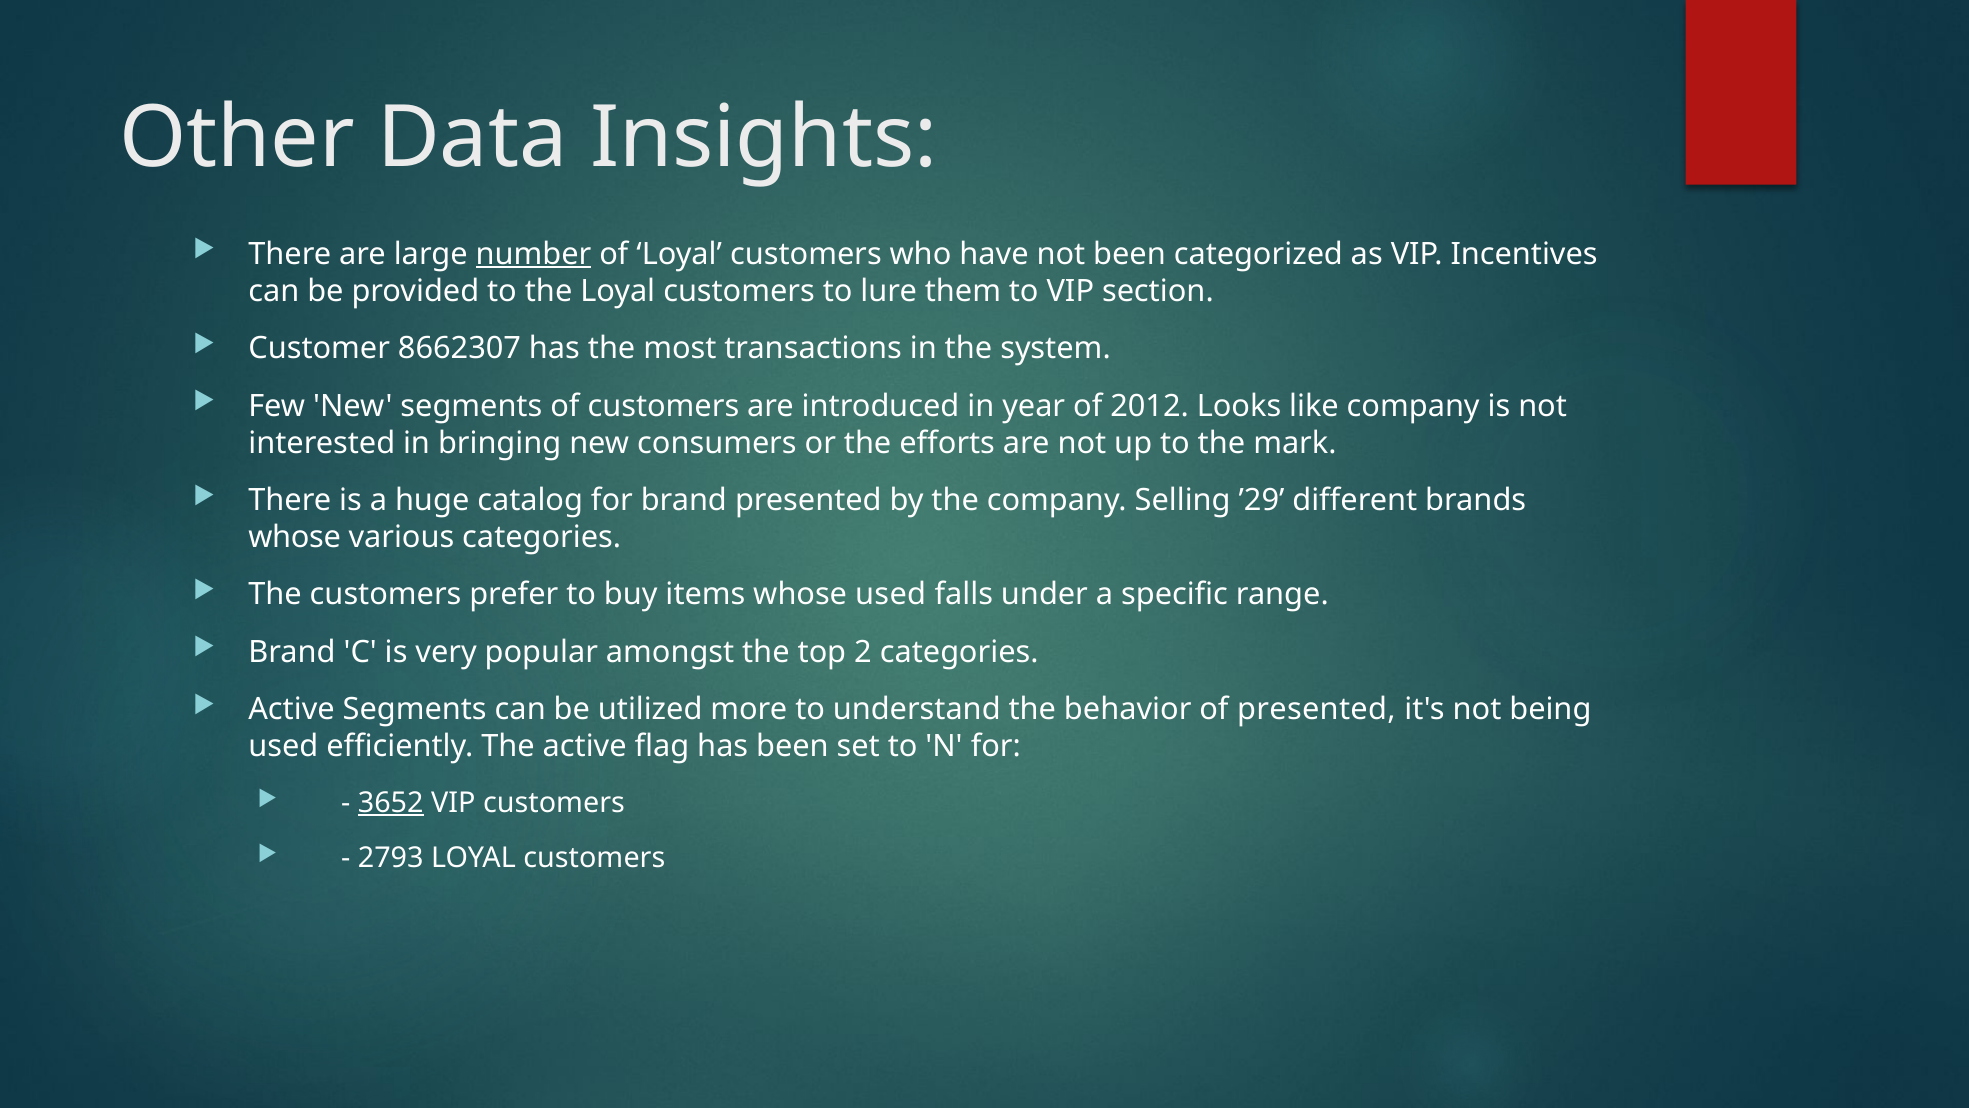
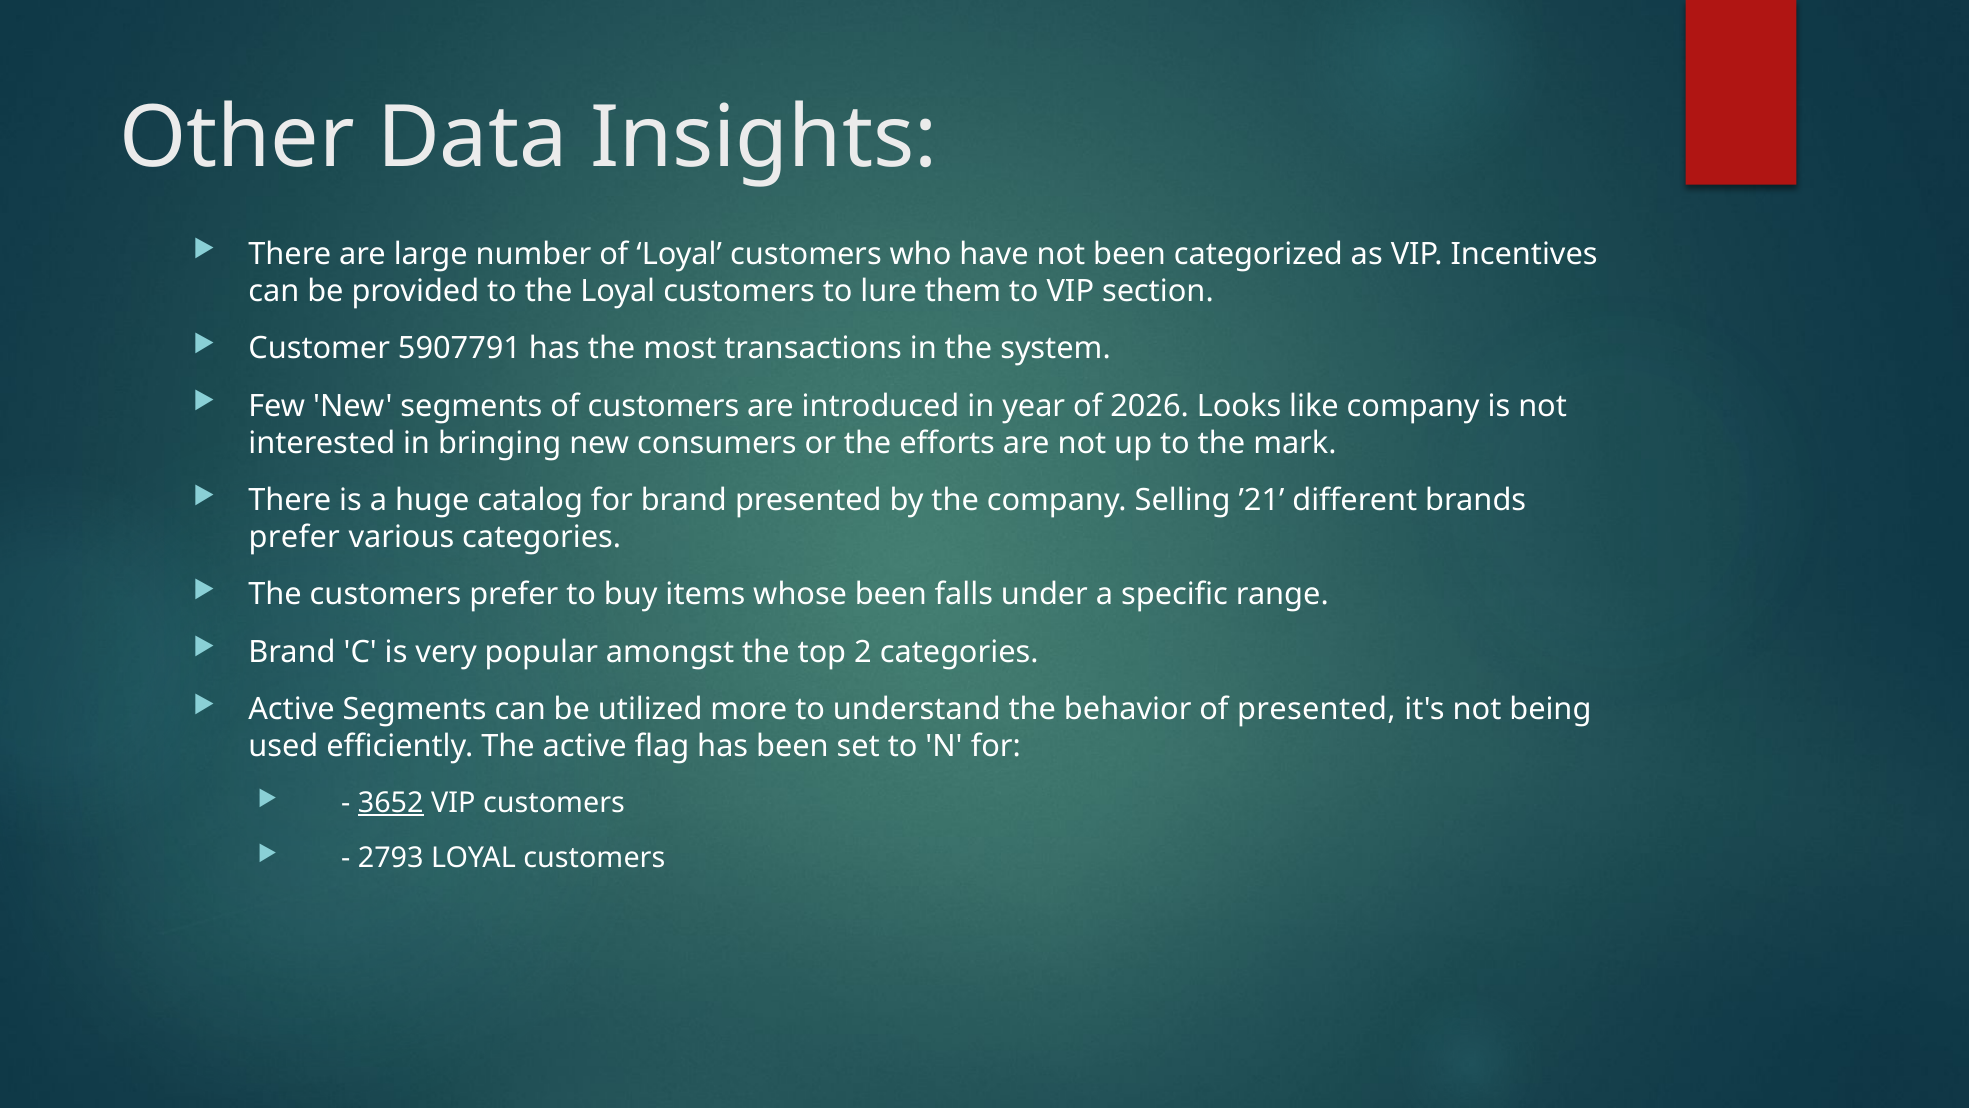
number underline: present -> none (534, 254)
8662307: 8662307 -> 5907791 (459, 348)
2012: 2012 -> 2026 (1150, 406)
’29: ’29 -> ’21 (1262, 500)
whose: whose -> prefer (294, 537)
whose used: used -> been (891, 595)
